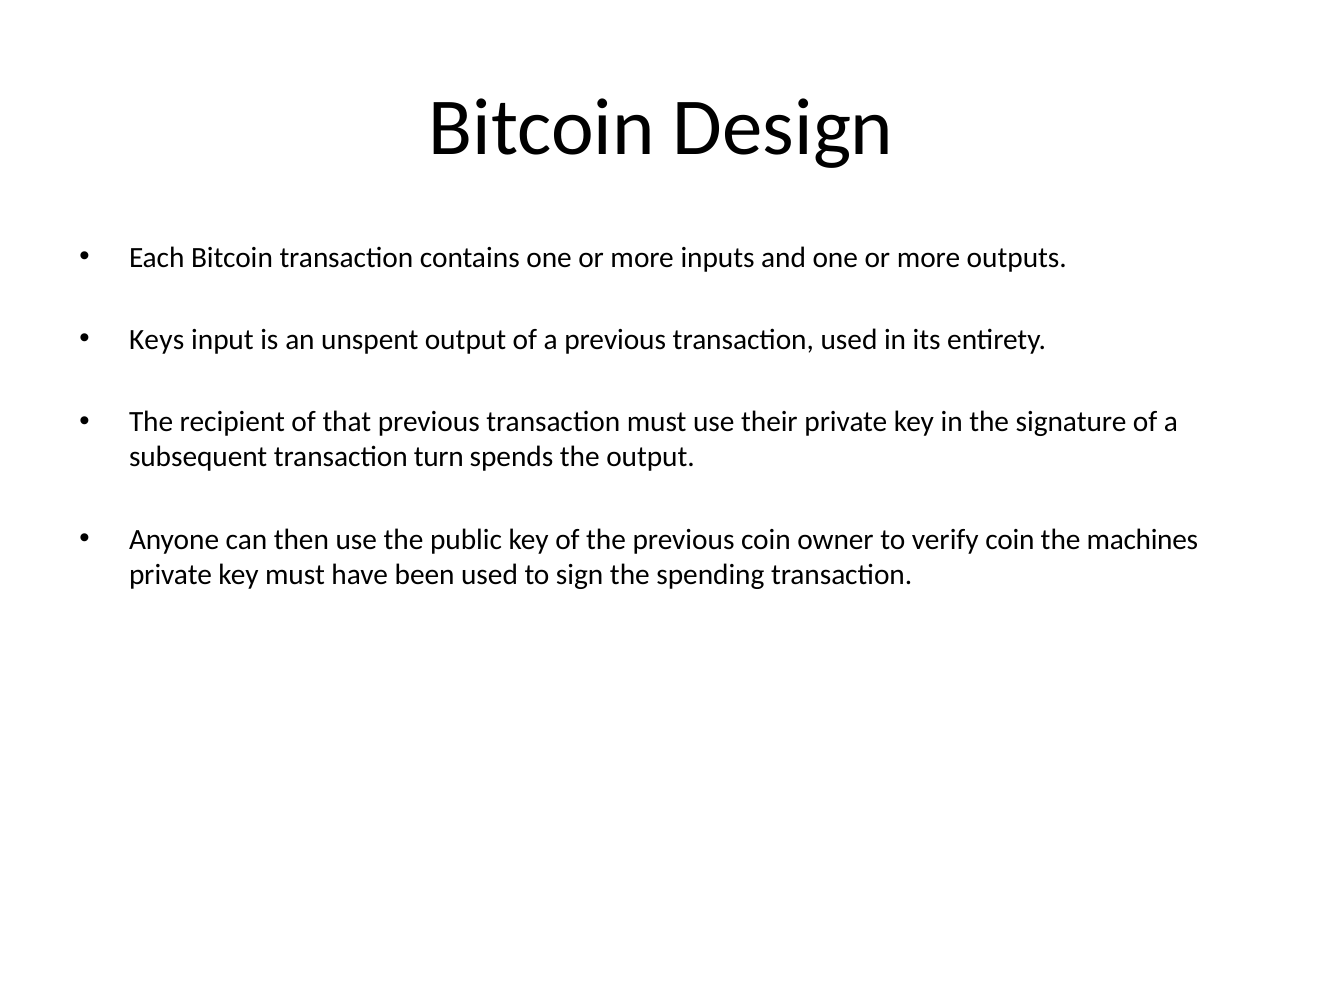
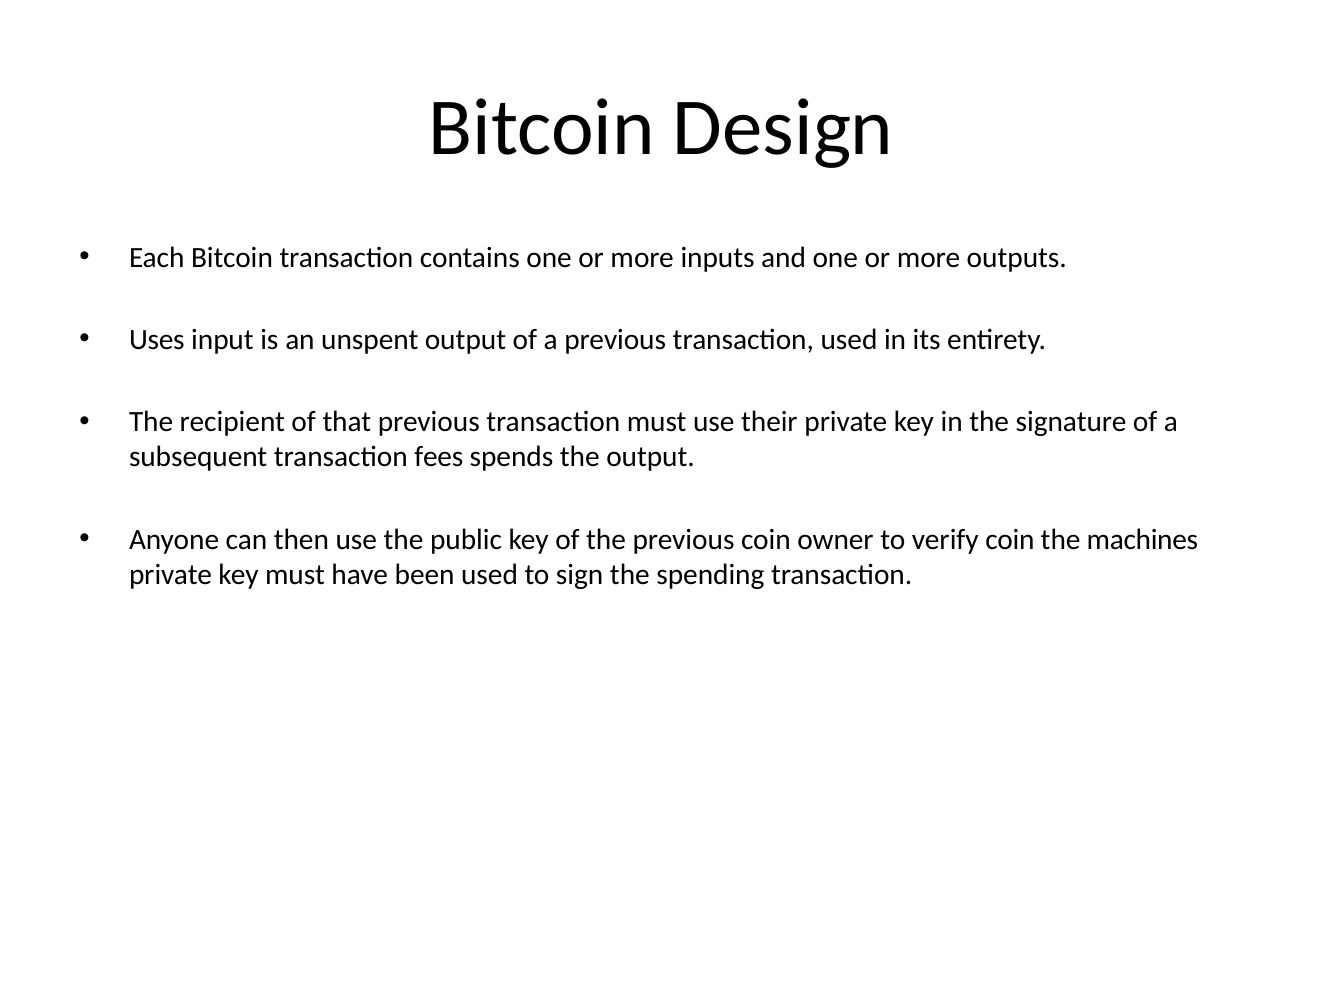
Keys: Keys -> Uses (157, 340)
turn: turn -> fees (439, 457)
